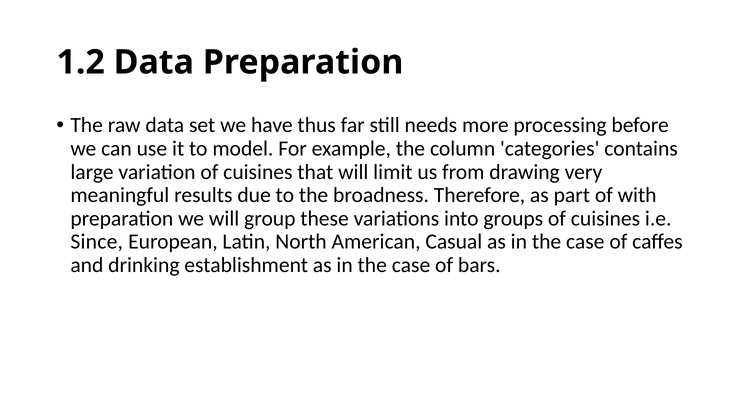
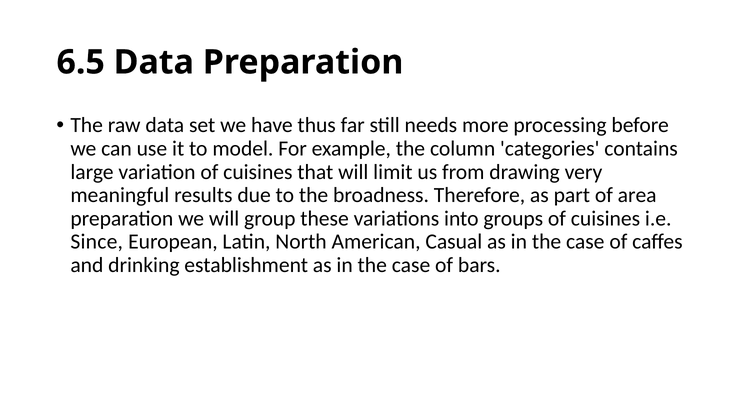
1.2: 1.2 -> 6.5 (81, 62)
with: with -> area (637, 195)
